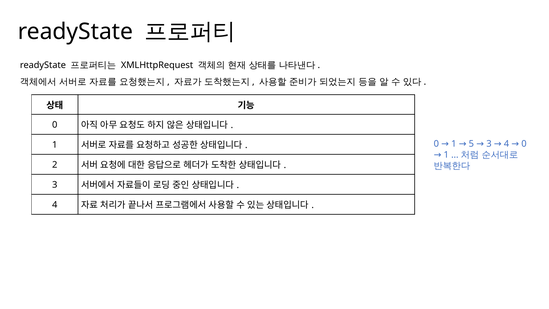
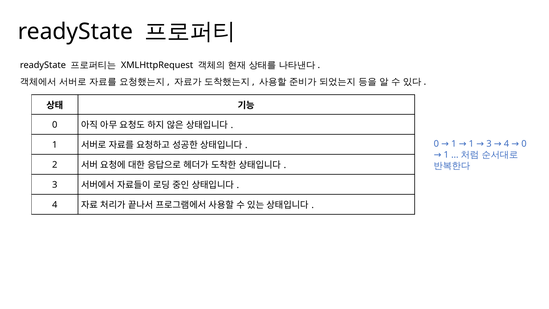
1 5: 5 -> 1 (471, 144)
